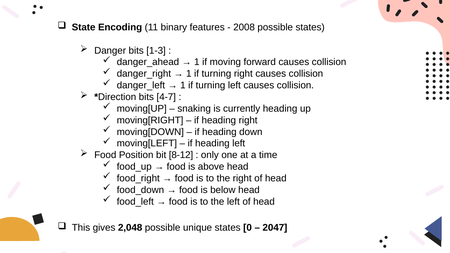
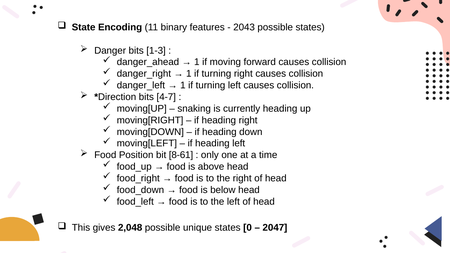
2008: 2008 -> 2043 (244, 27)
8-12: 8-12 -> 8-61 (181, 155)
